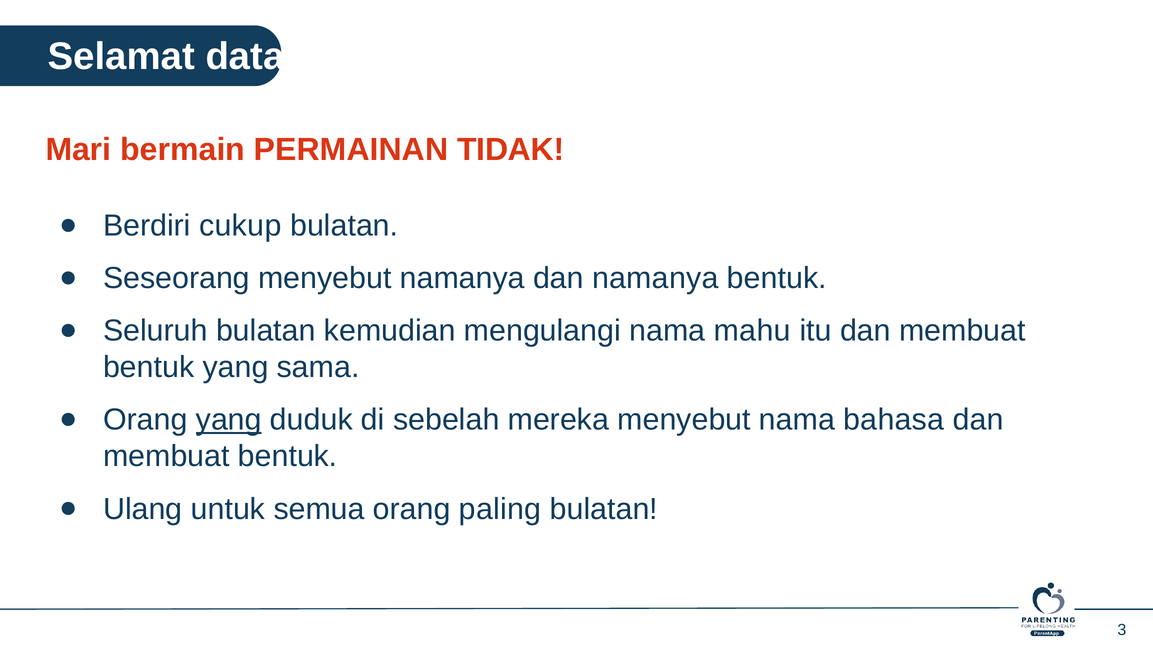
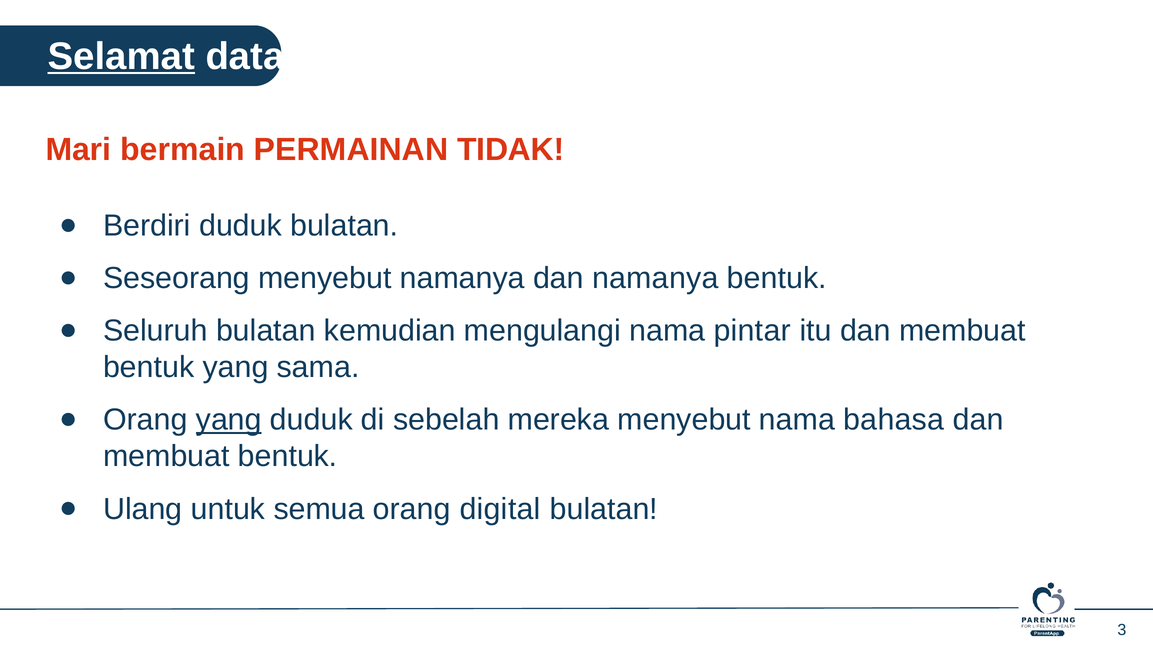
Selamat underline: none -> present (121, 56)
Berdiri cukup: cukup -> duduk (241, 226)
mahu: mahu -> pintar (752, 331)
paling: paling -> digital (500, 509)
